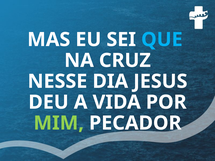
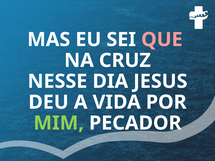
QUE colour: light blue -> pink (162, 40)
